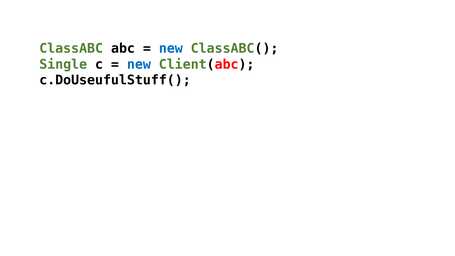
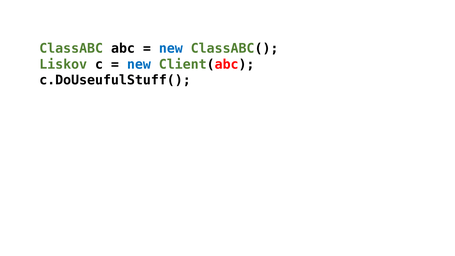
Single: Single -> Liskov (63, 64)
